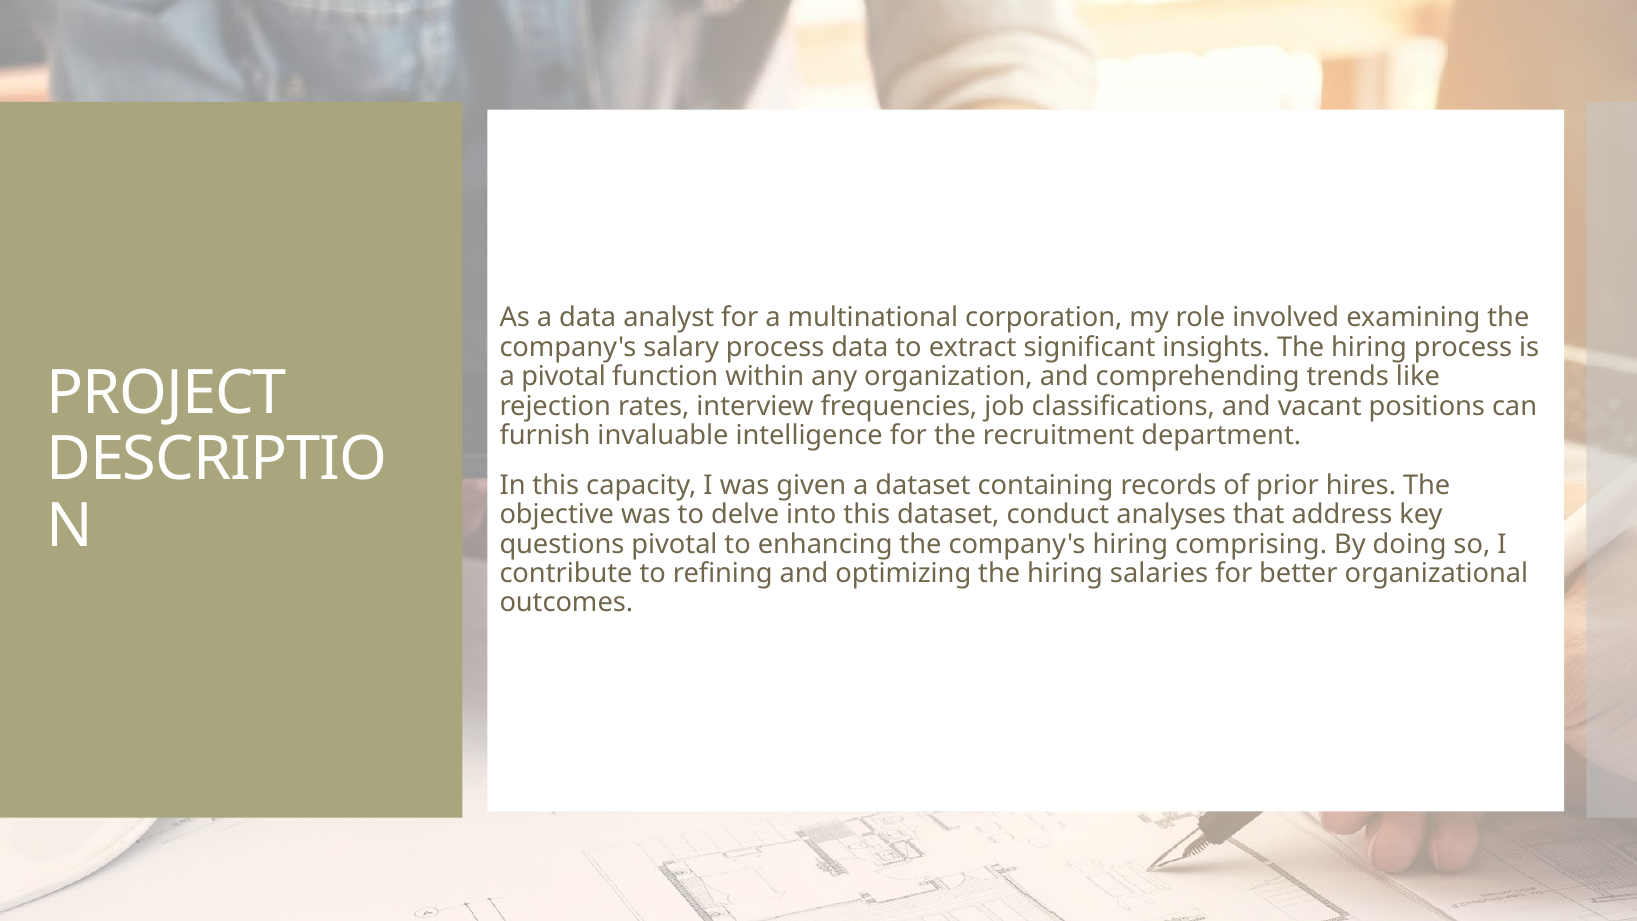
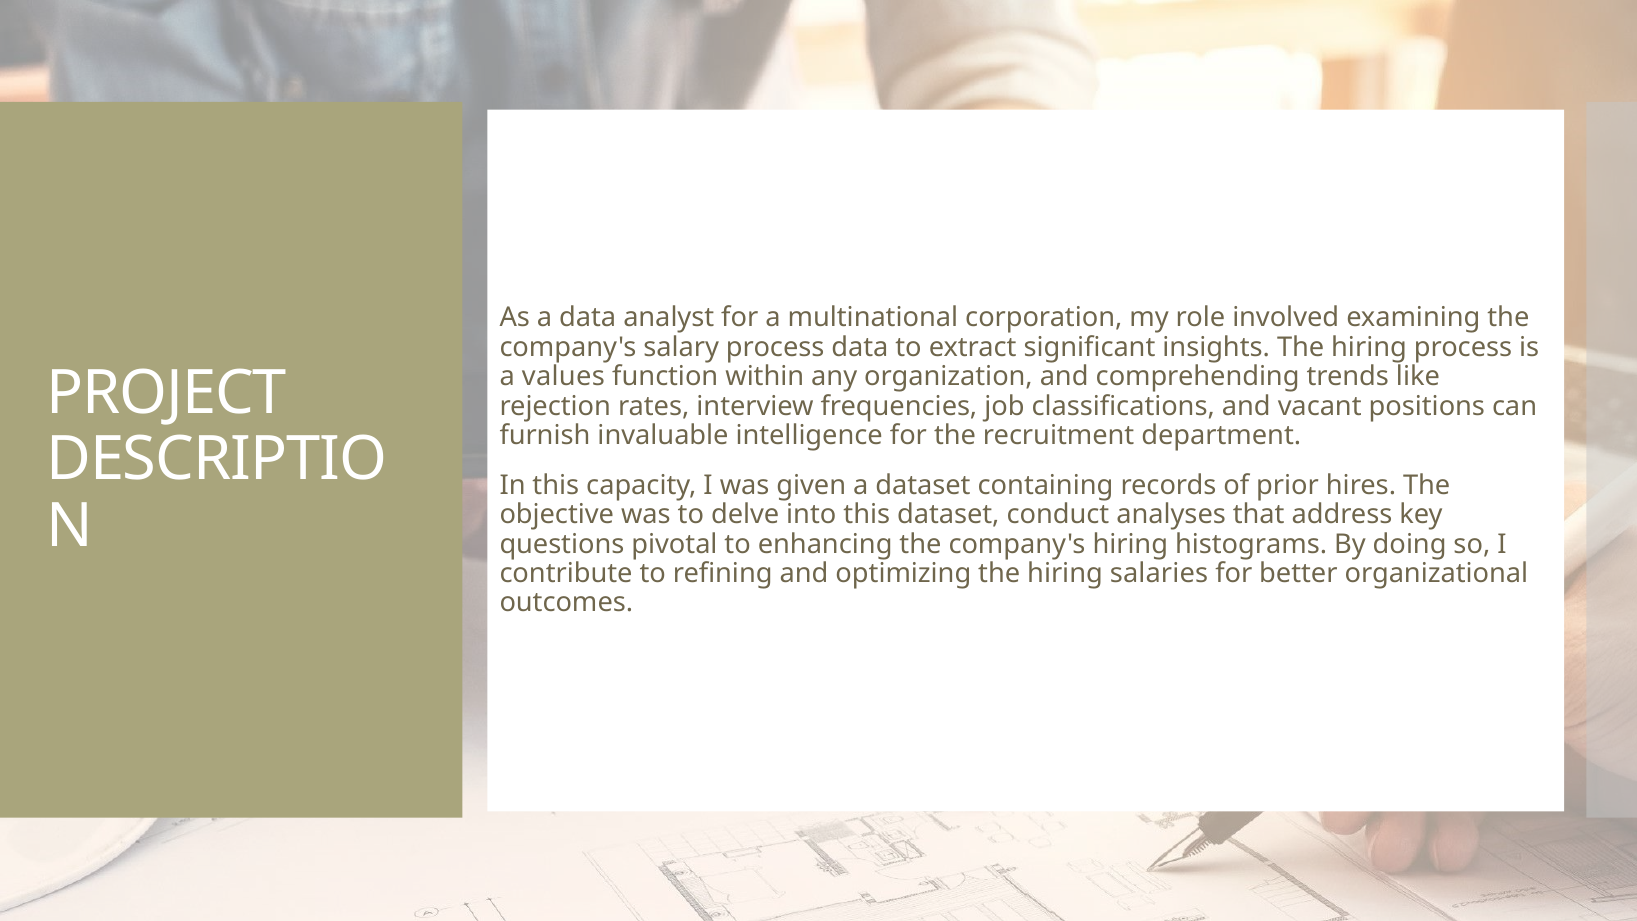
a pivotal: pivotal -> values (563, 377)
comprising: comprising -> histograms (1251, 544)
